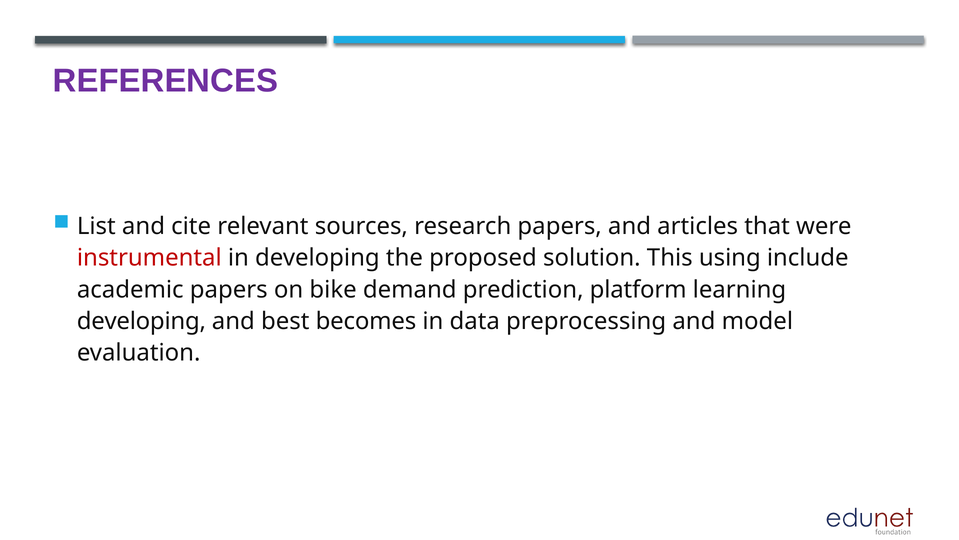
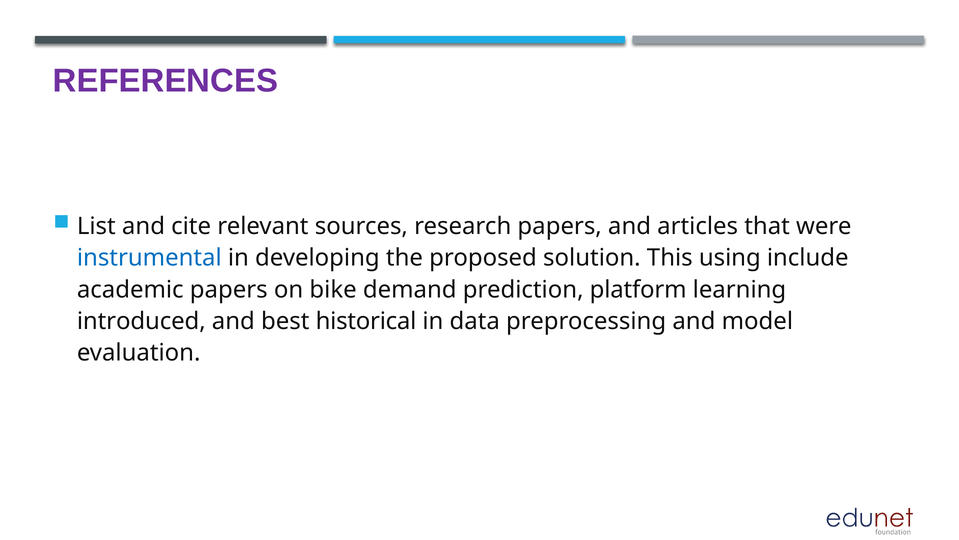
instrumental colour: red -> blue (149, 258)
developing: developing -> introduced (141, 321)
becomes: becomes -> historical (366, 321)
